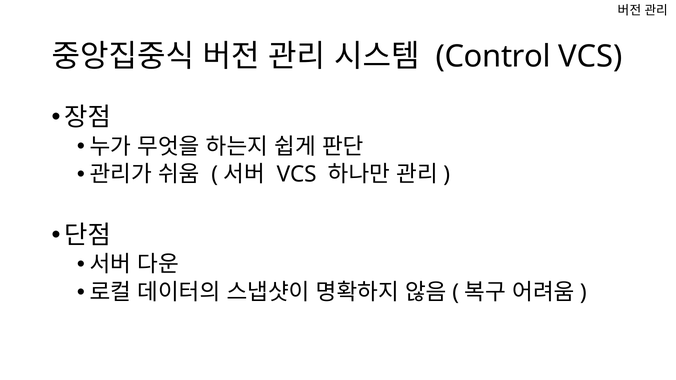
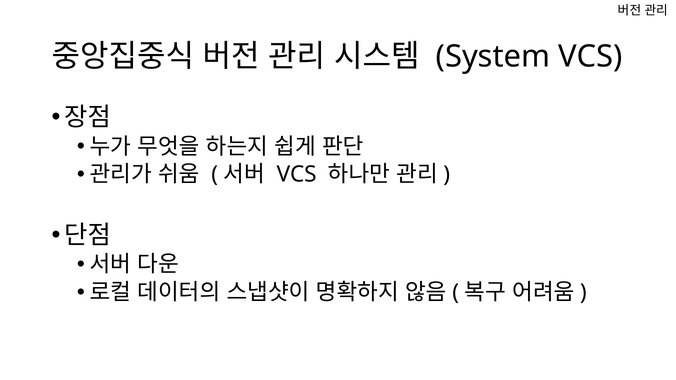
Control: Control -> System (493, 57)
